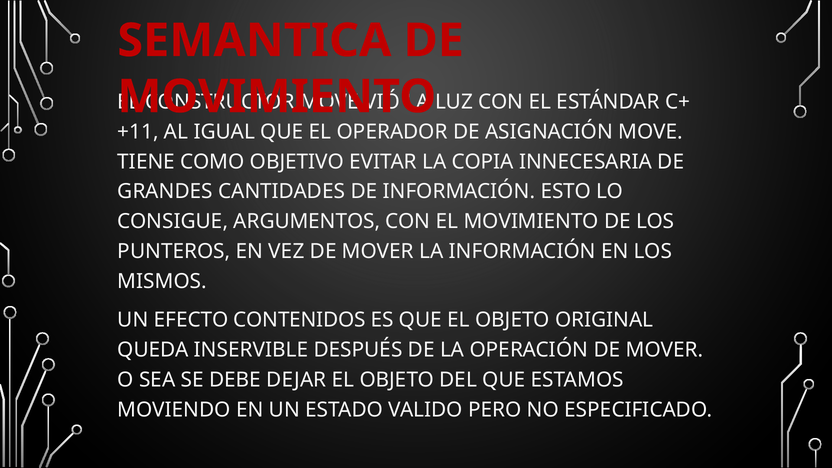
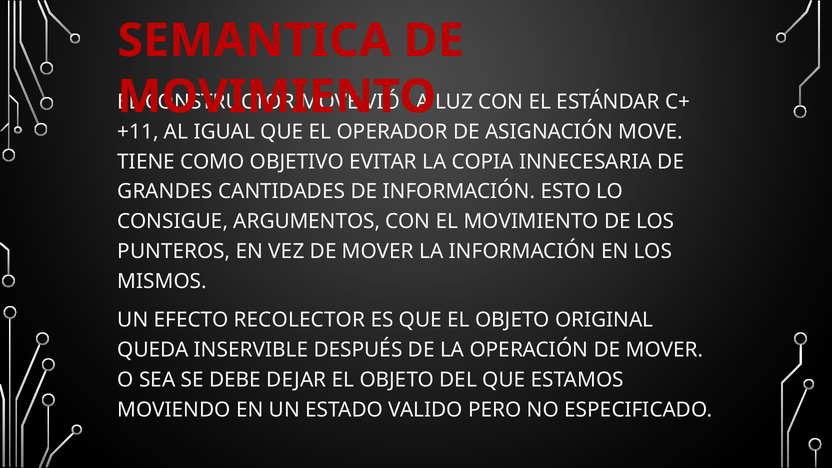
CONTENIDOS: CONTENIDOS -> RECOLECTOR (299, 320)
